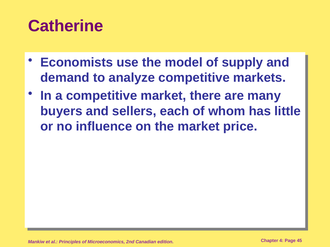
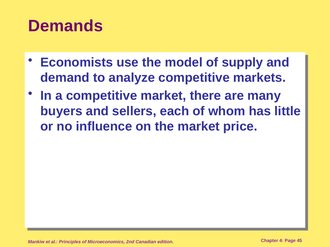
Catherine: Catherine -> Demands (66, 26)
